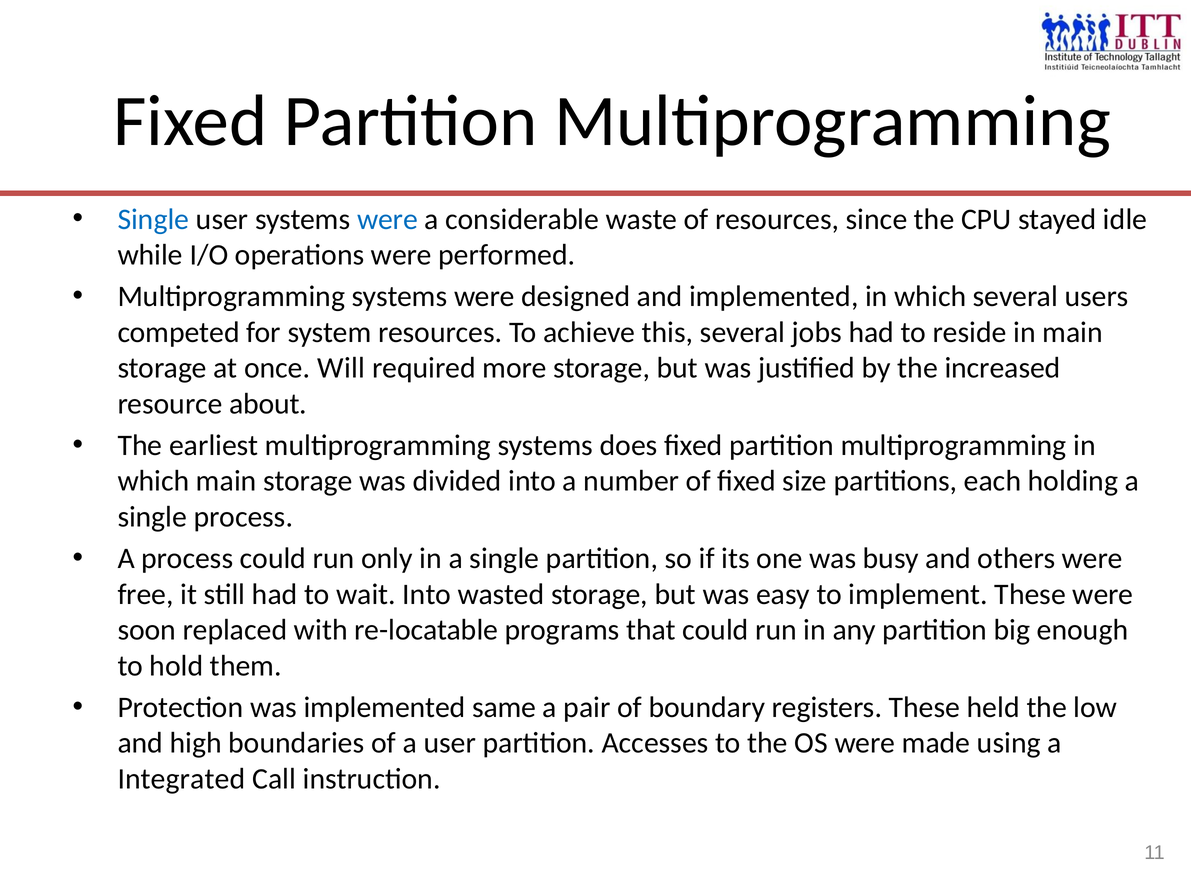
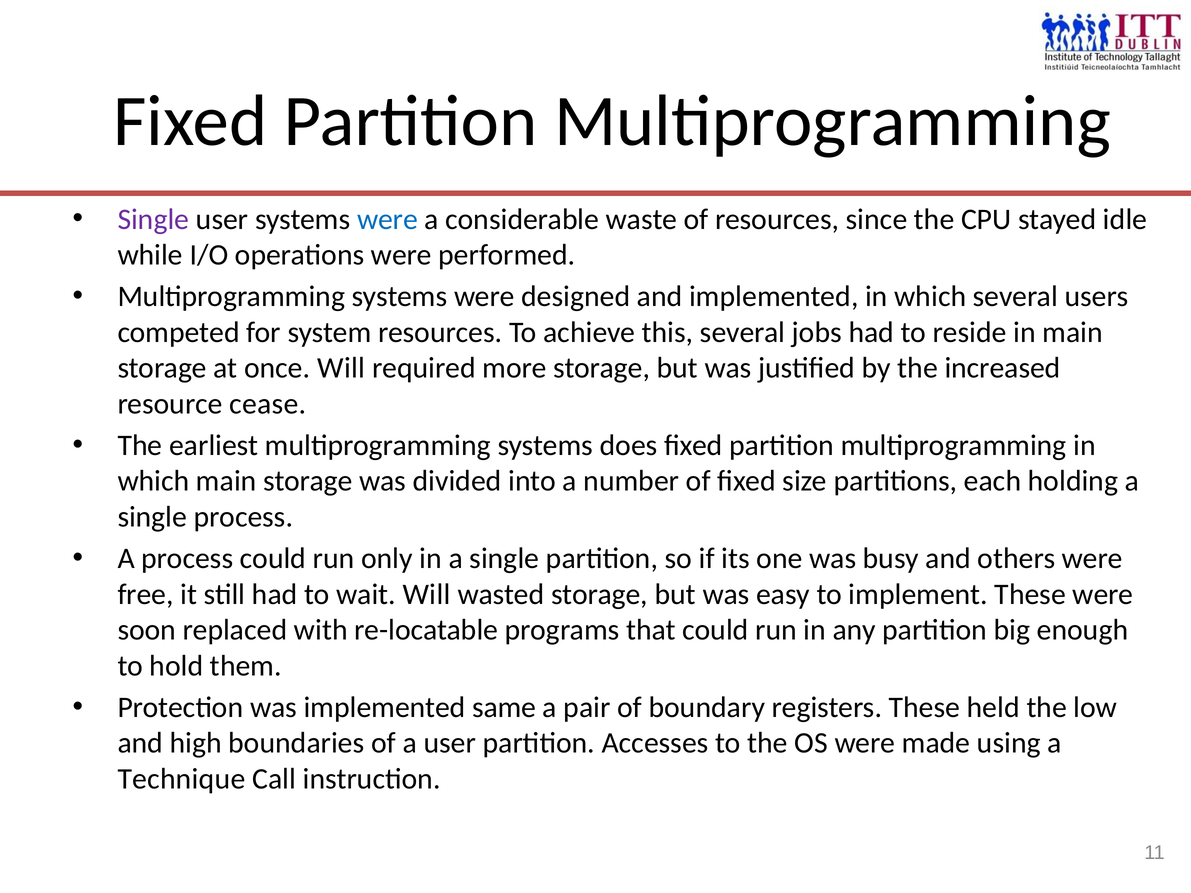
Single colour: blue -> purple (153, 219)
about: about -> cease (268, 404)
wait Into: Into -> Will (427, 594)
Integrated: Integrated -> Technique (181, 779)
